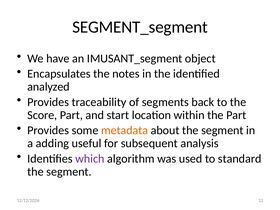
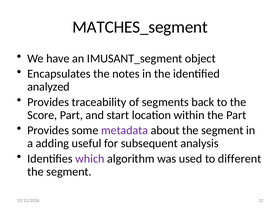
SEGMENT_segment: SEGMENT_segment -> MATCHES_segment (140, 27)
metadata colour: orange -> purple (125, 130)
standard: standard -> different (240, 159)
